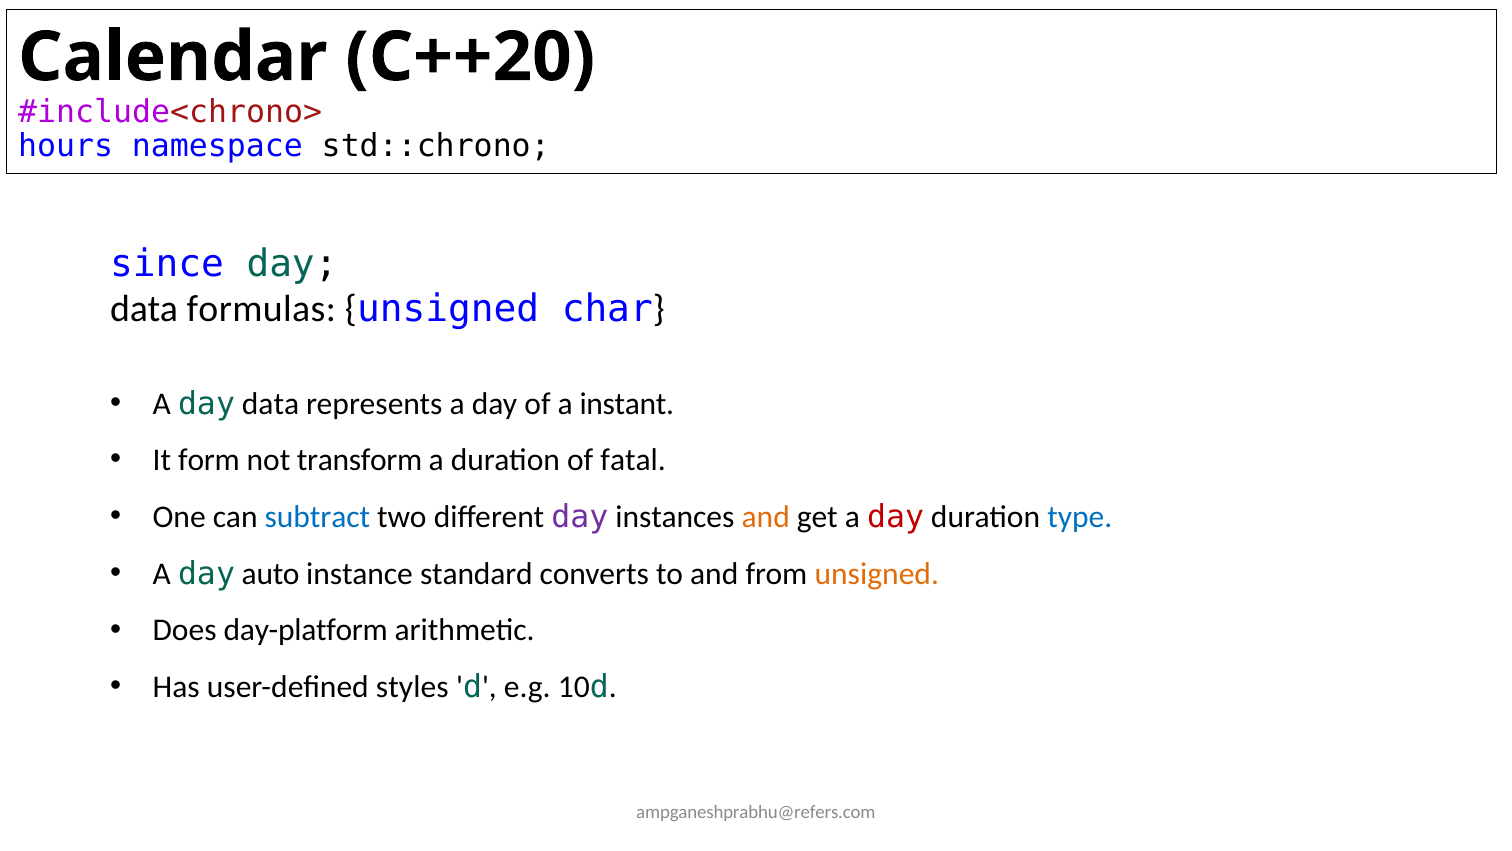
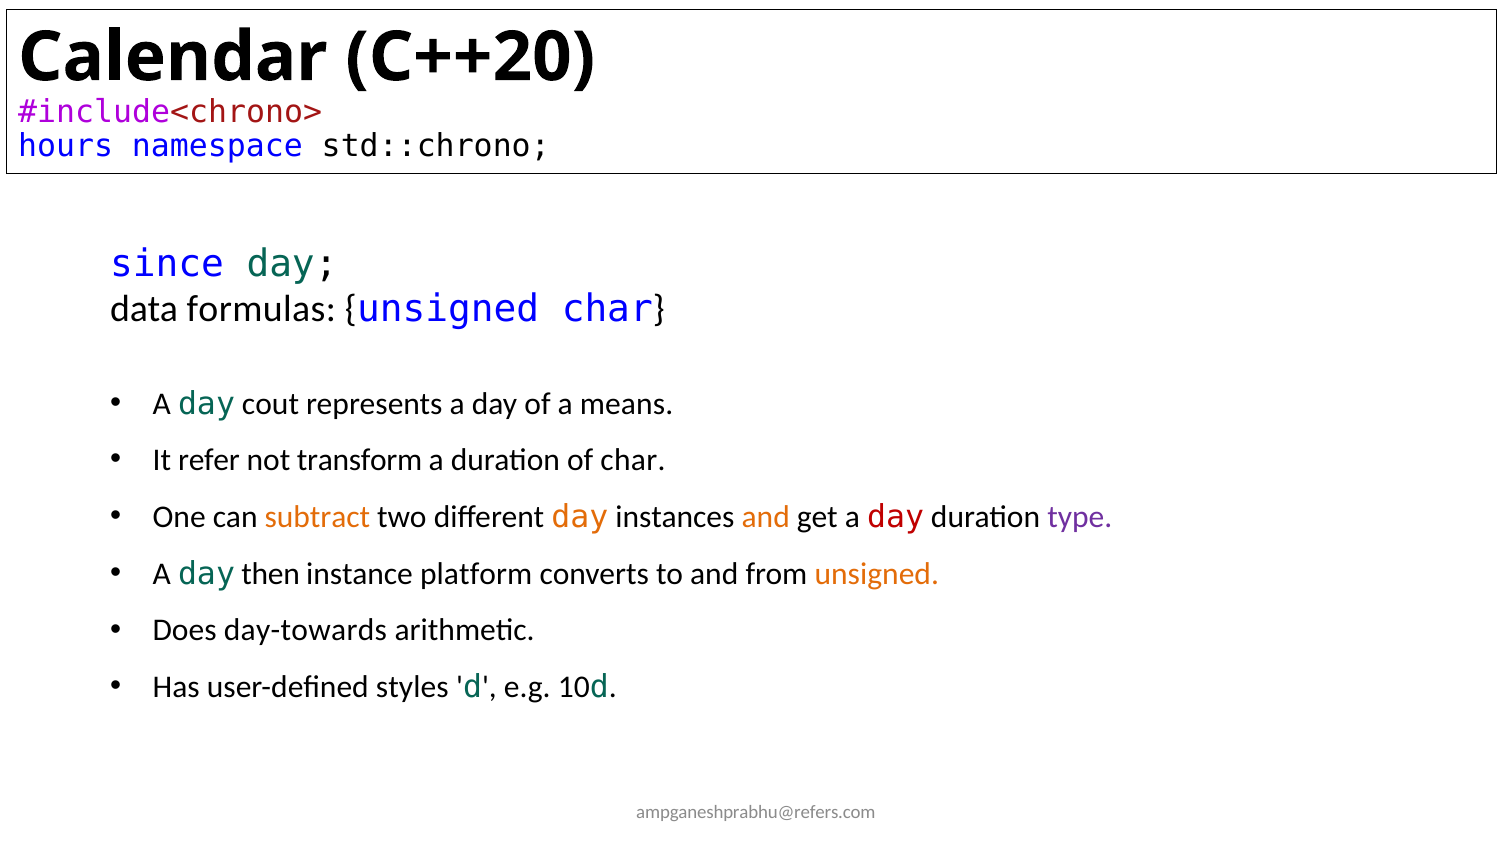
A day data: data -> cout (270, 403)
instant: instant -> means (627, 403)
form: form -> refer (209, 460)
of fatal: fatal -> char (633, 460)
subtract colour: blue -> orange (317, 517)
day colour: purple -> orange (580, 517)
type colour: blue -> purple (1080, 517)
auto: auto -> then (271, 573)
standard: standard -> platform (476, 573)
day-platform: day-platform -> day-towards (305, 630)
